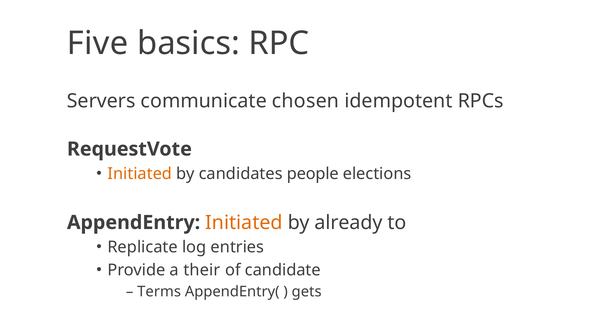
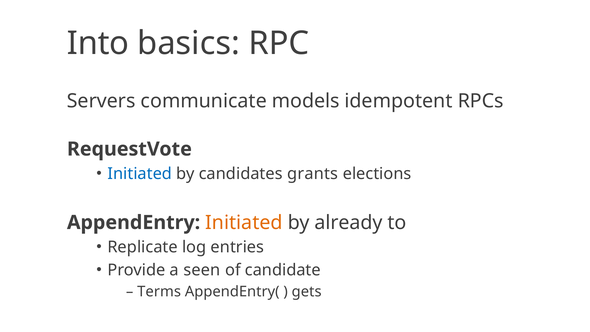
Five: Five -> Into (98, 43)
chosen: chosen -> models (306, 101)
Initiated colour: orange -> blue (140, 174)
people: people -> grants (313, 174)
their: their -> seen (202, 270)
